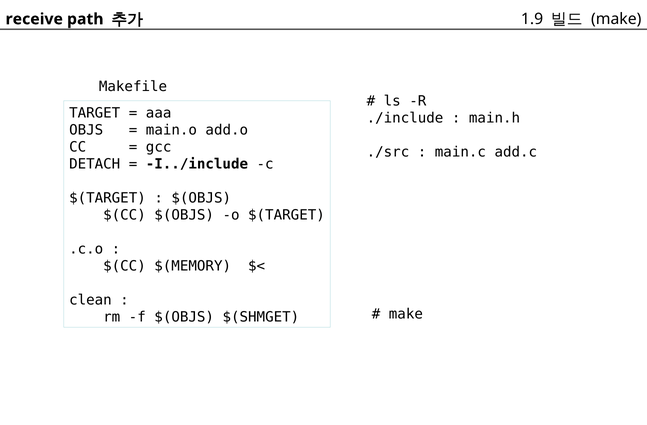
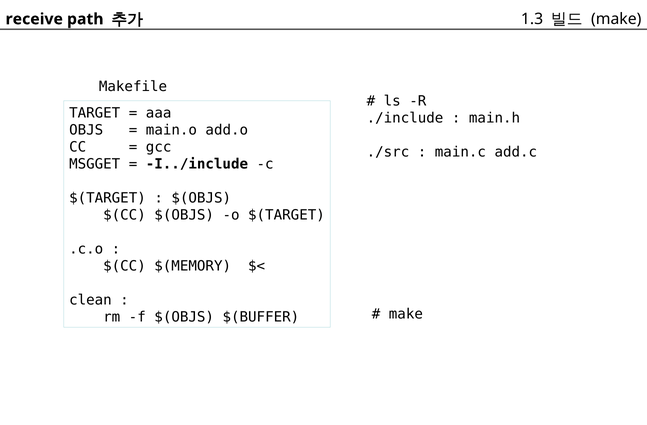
1.9: 1.9 -> 1.3 (532, 19)
DETACH: DETACH -> MSGGET (95, 164)
$(SHMGET: $(SHMGET -> $(BUFFER (261, 317)
